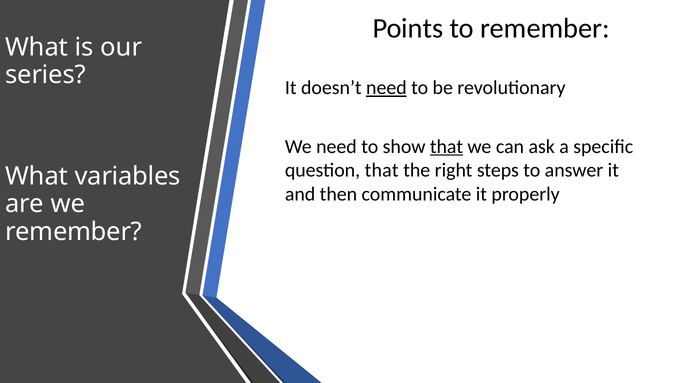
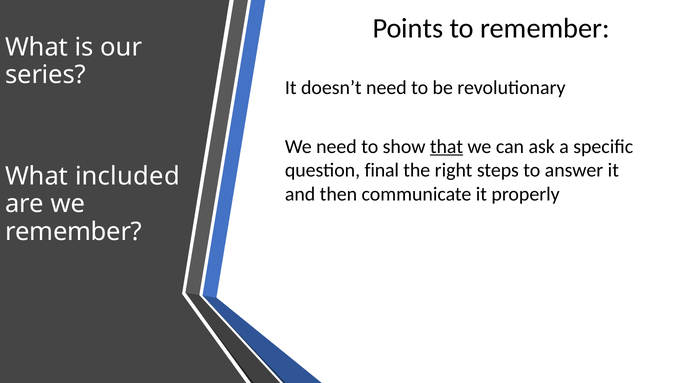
need underline: present -> none (386, 88)
question that: that -> final (382, 171)
variables: variables -> included (127, 177)
